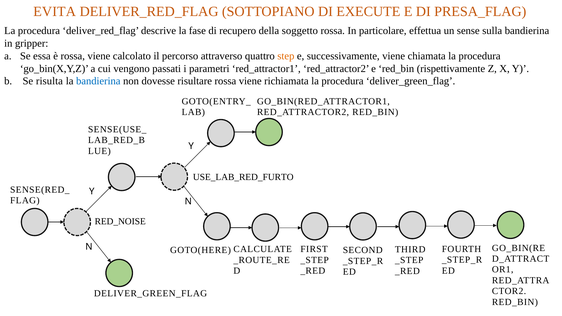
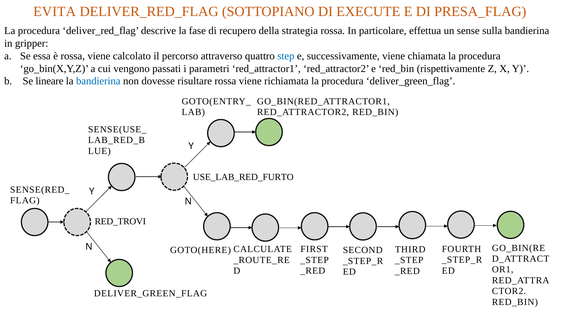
soggetto: soggetto -> strategia (300, 31)
step colour: orange -> blue (286, 56)
risulta: risulta -> lineare (50, 81)
RED_NOISE: RED_NOISE -> RED_TROVI (120, 221)
